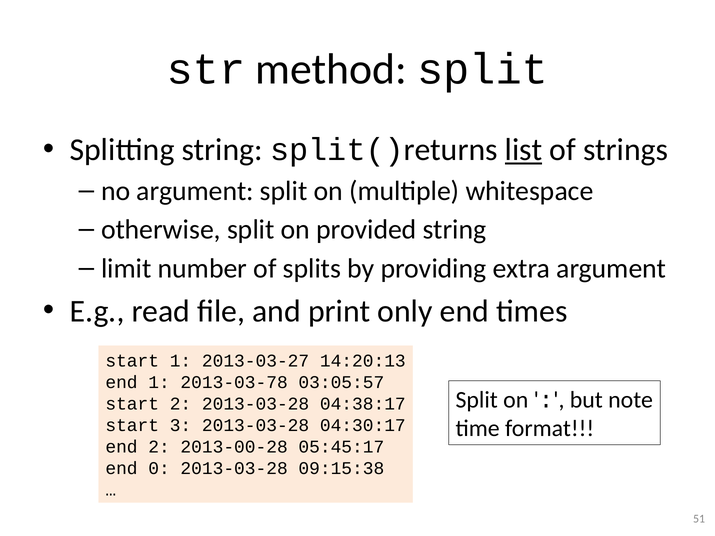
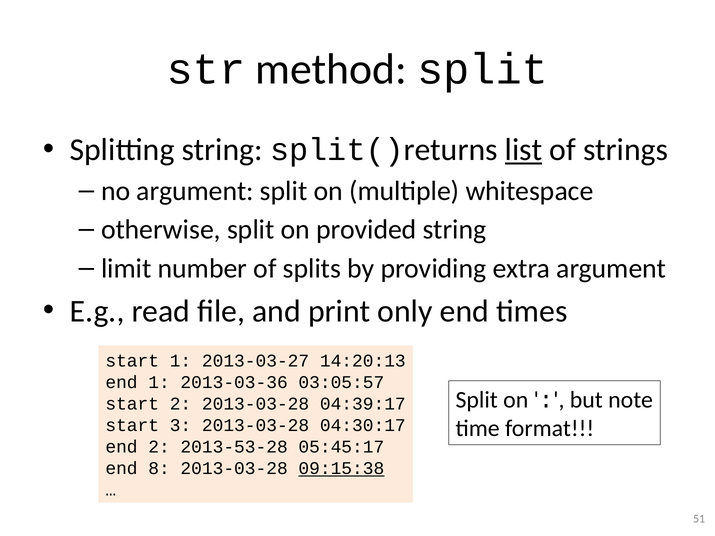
2013-03-78: 2013-03-78 -> 2013-03-36 (234, 383)
04:38:17: 04:38:17 -> 04:39:17 (363, 404)
2013-00-28: 2013-00-28 -> 2013-53-28 (234, 447)
0: 0 -> 8 (159, 468)
09:15:38 underline: none -> present (341, 468)
